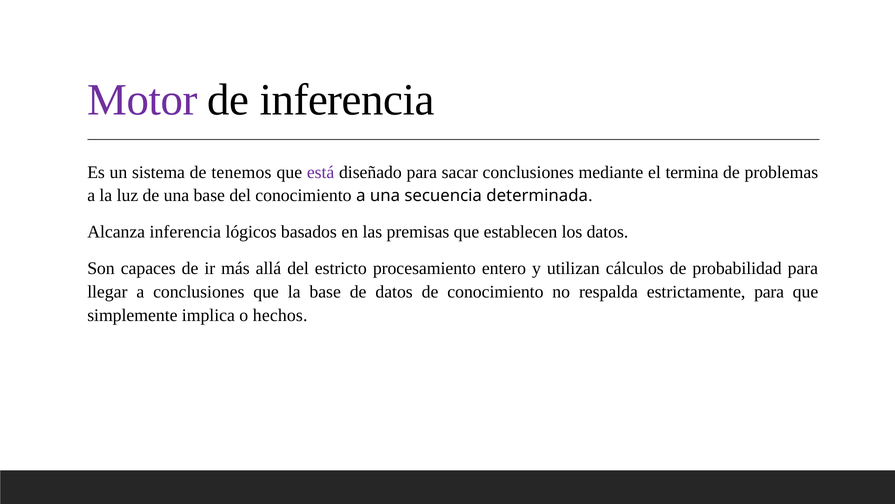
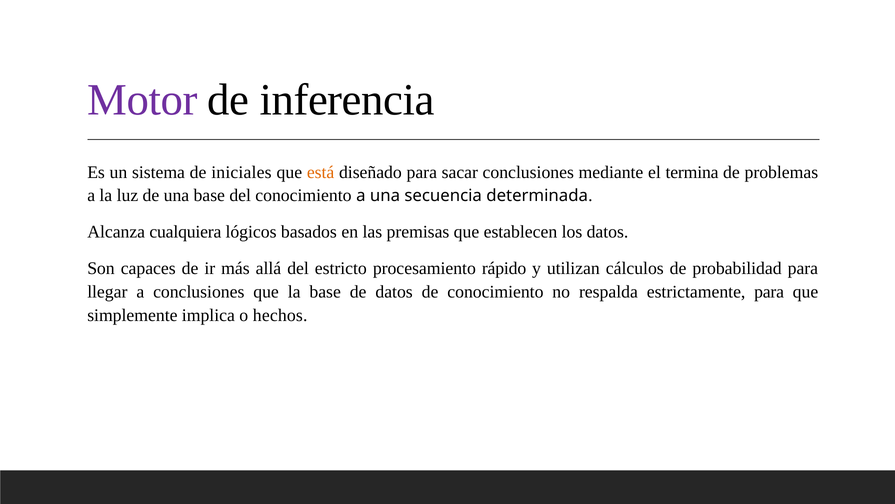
tenemos: tenemos -> iniciales (241, 172)
está colour: purple -> orange (321, 172)
Alcanza inferencia: inferencia -> cualquiera (185, 232)
entero: entero -> rápido (504, 268)
